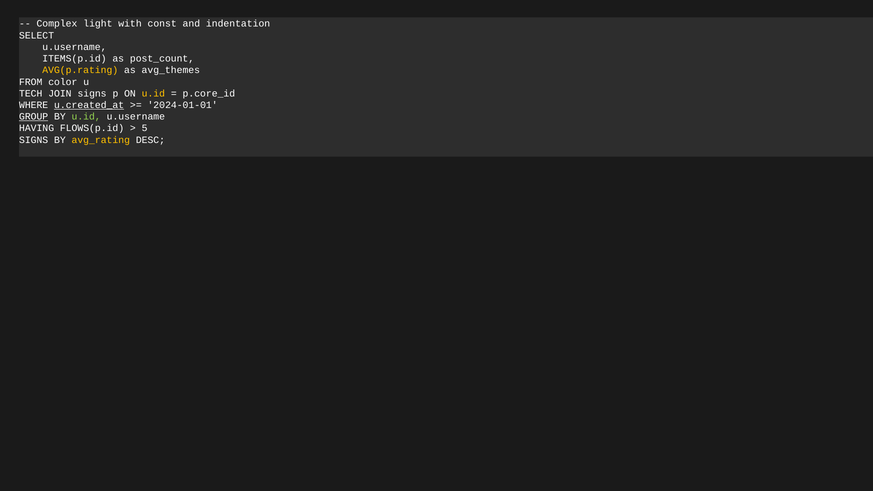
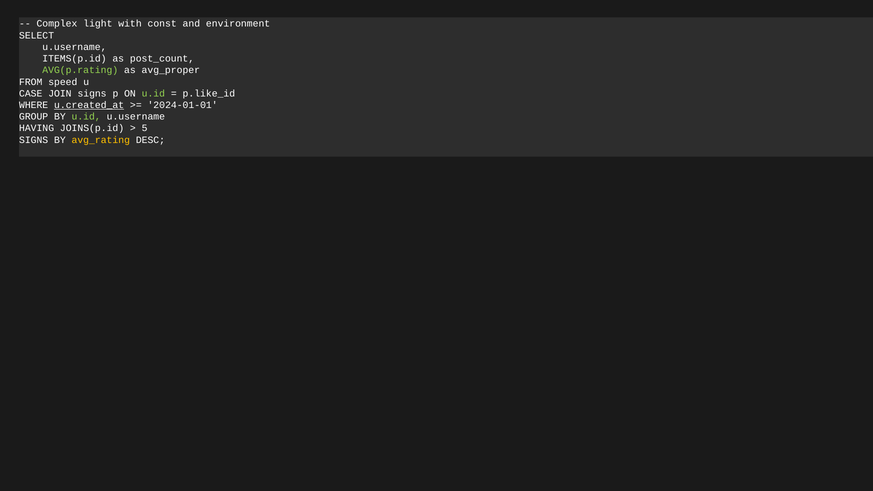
indentation: indentation -> environment (238, 24)
AVG(p.rating colour: yellow -> light green (80, 70)
avg_themes: avg_themes -> avg_proper (171, 70)
color: color -> speed (63, 82)
TECH: TECH -> CASE (31, 93)
u.id colour: yellow -> light green (153, 93)
p.core_id: p.core_id -> p.like_id (209, 93)
GROUP underline: present -> none (34, 117)
FLOWS(p.id: FLOWS(p.id -> JOINS(p.id (92, 128)
